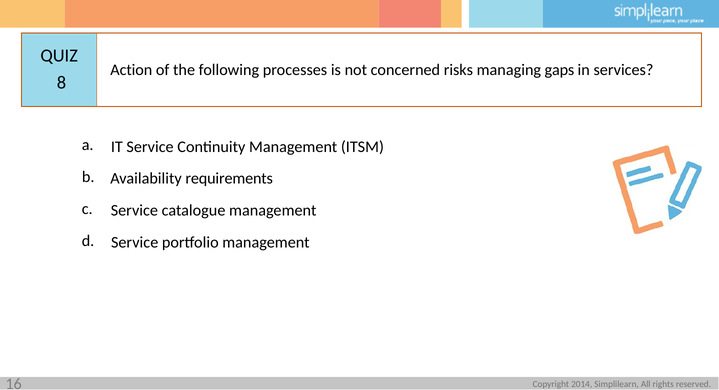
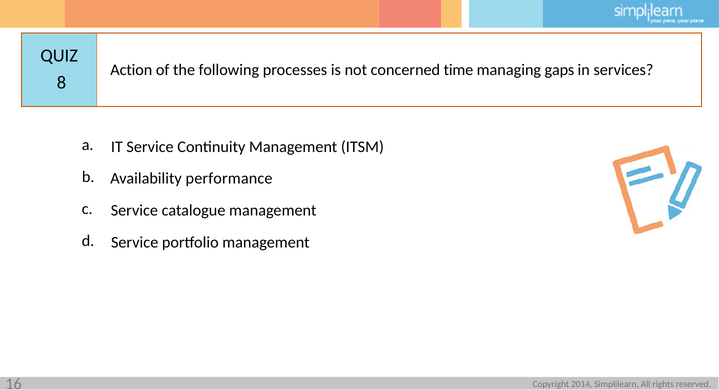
risks: risks -> time (458, 70)
requirements: requirements -> performance (229, 178)
